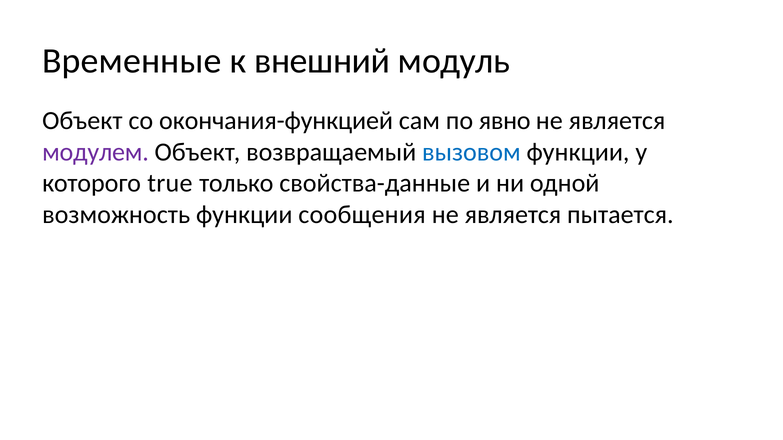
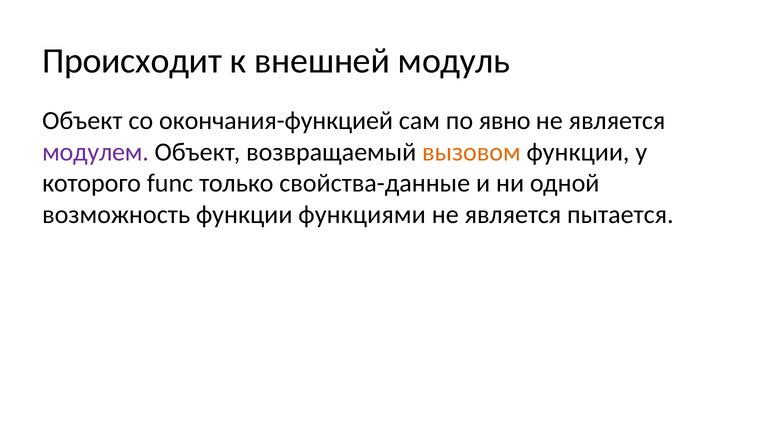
Временные: Временные -> Происходит (132, 61)
внешний: внешний -> внешней (322, 61)
вызовом colour: blue -> orange (471, 152)
true: true -> func (170, 183)
сообщения: сообщения -> функциями (362, 215)
